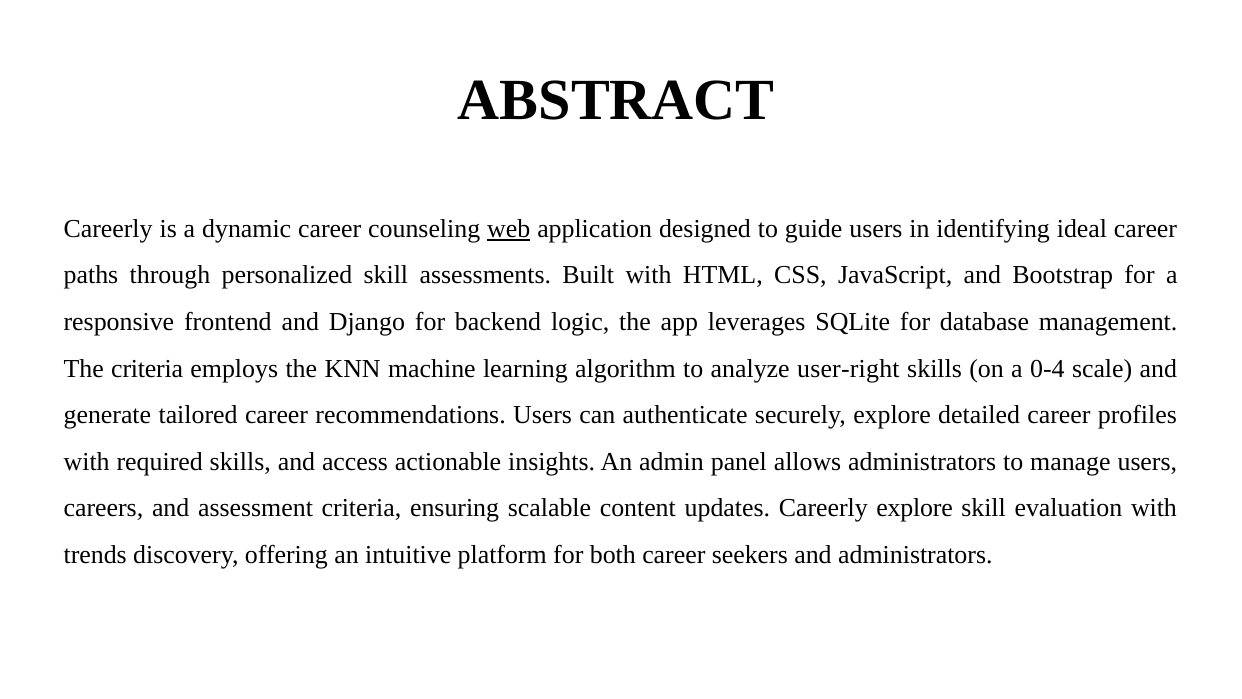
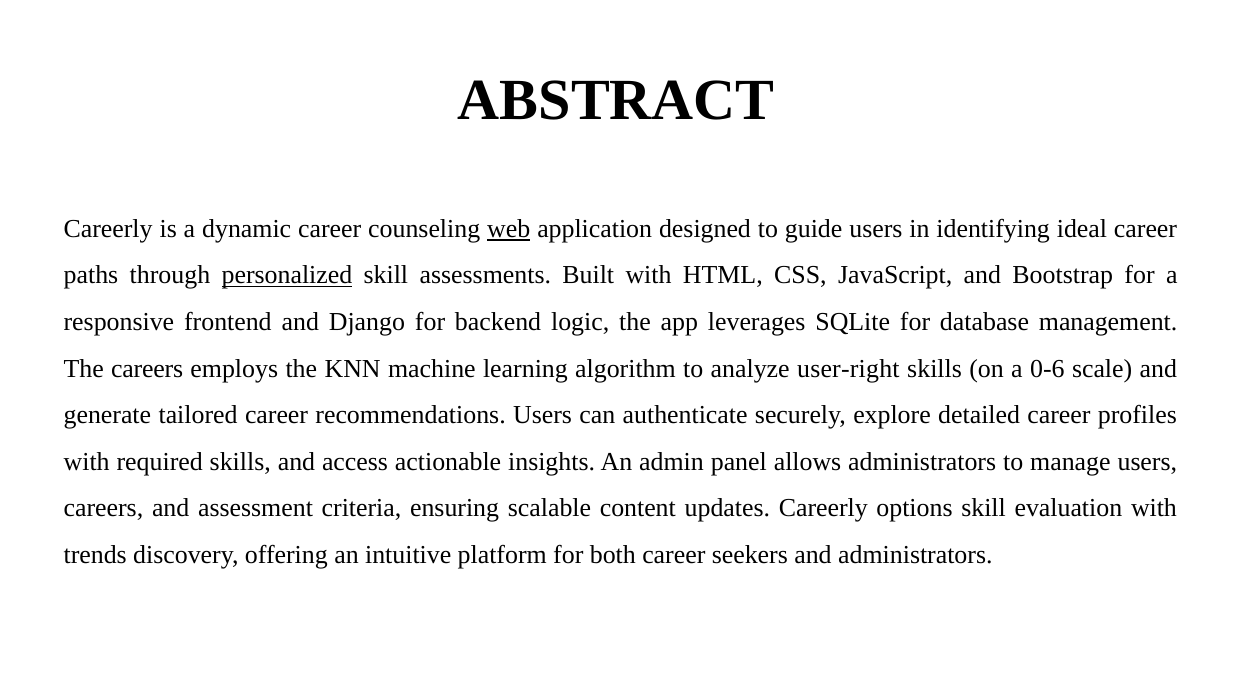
personalized underline: none -> present (287, 275)
The criteria: criteria -> careers (147, 368)
0-4: 0-4 -> 0-6 (1047, 368)
Careerly explore: explore -> options (915, 508)
